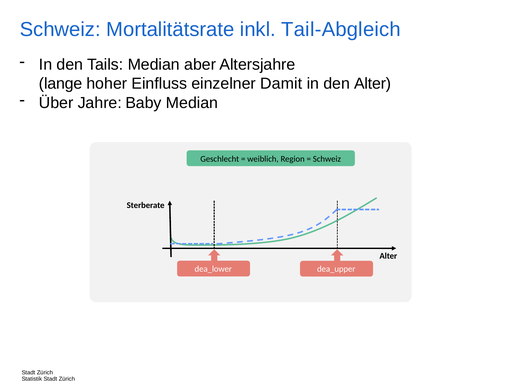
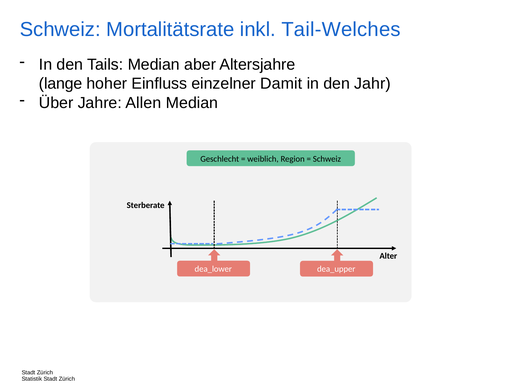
Tail-Abgleich: Tail-Abgleich -> Tail-Welches (341, 29)
den Alter: Alter -> Jahr (372, 84)
Baby: Baby -> Allen (143, 103)
